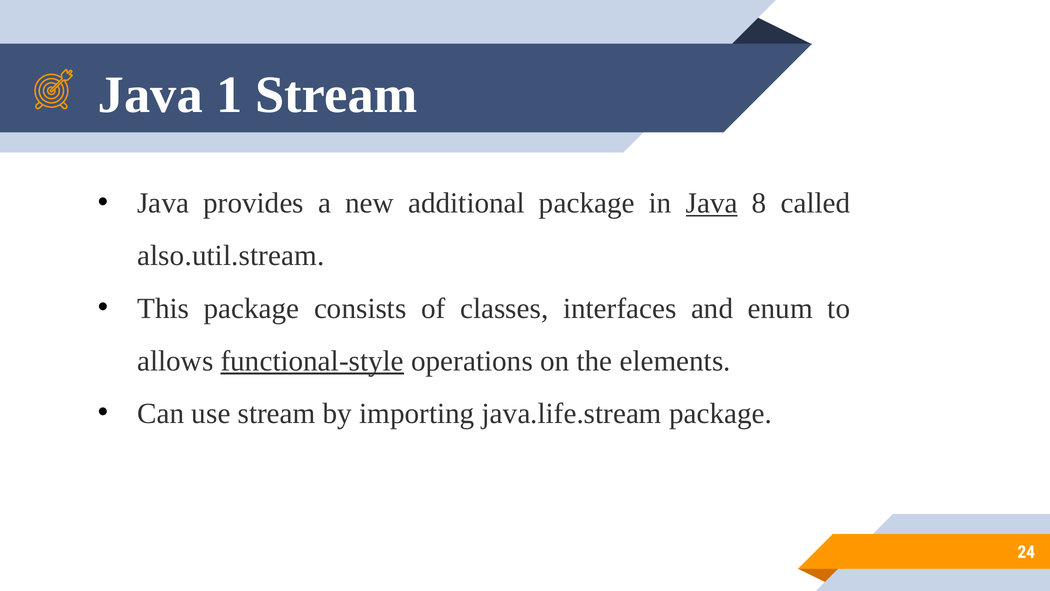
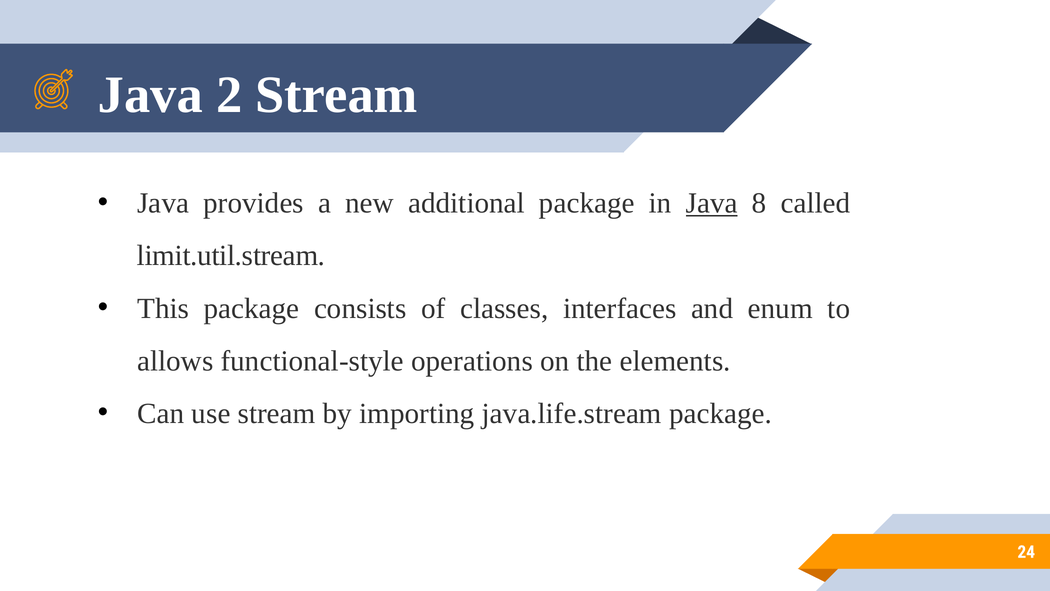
1: 1 -> 2 (229, 95)
also.util.stream: also.util.stream -> limit.util.stream (231, 256)
functional-style underline: present -> none (312, 361)
